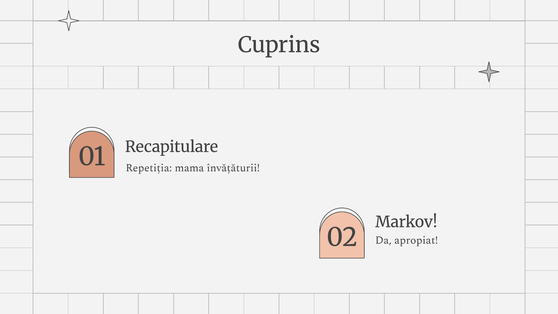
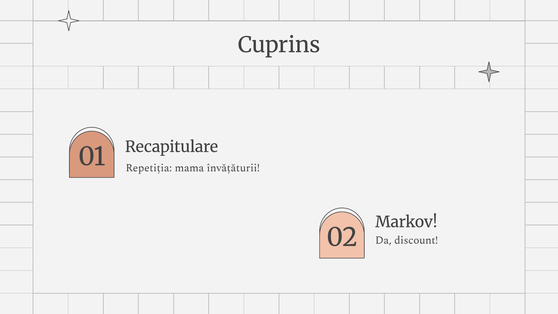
apropiat: apropiat -> discount (416, 240)
